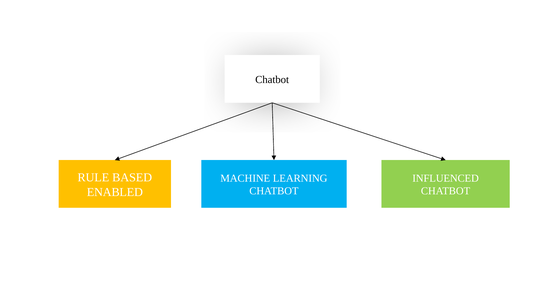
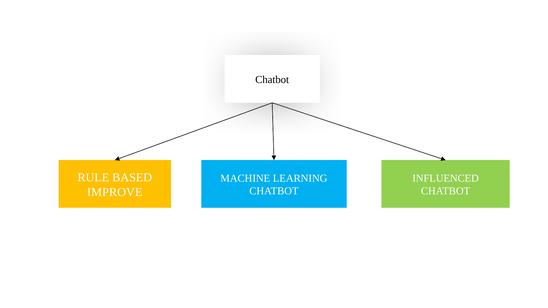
ENABLED: ENABLED -> IMPROVE (115, 192)
